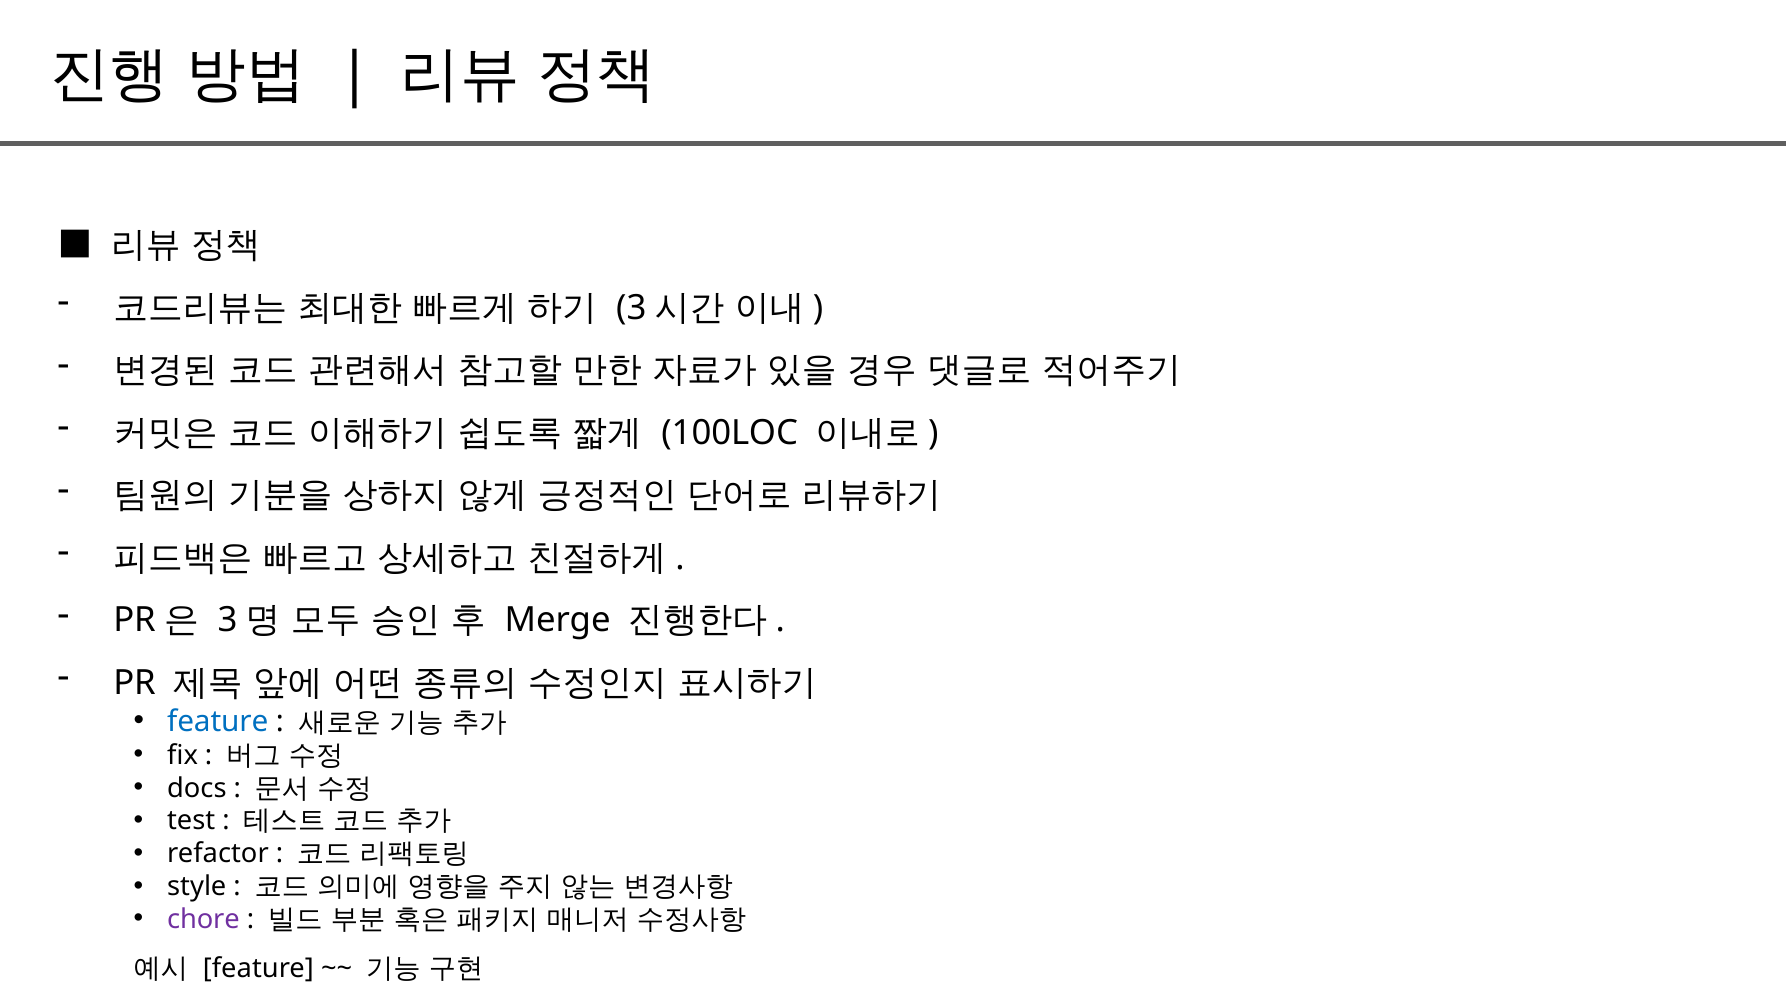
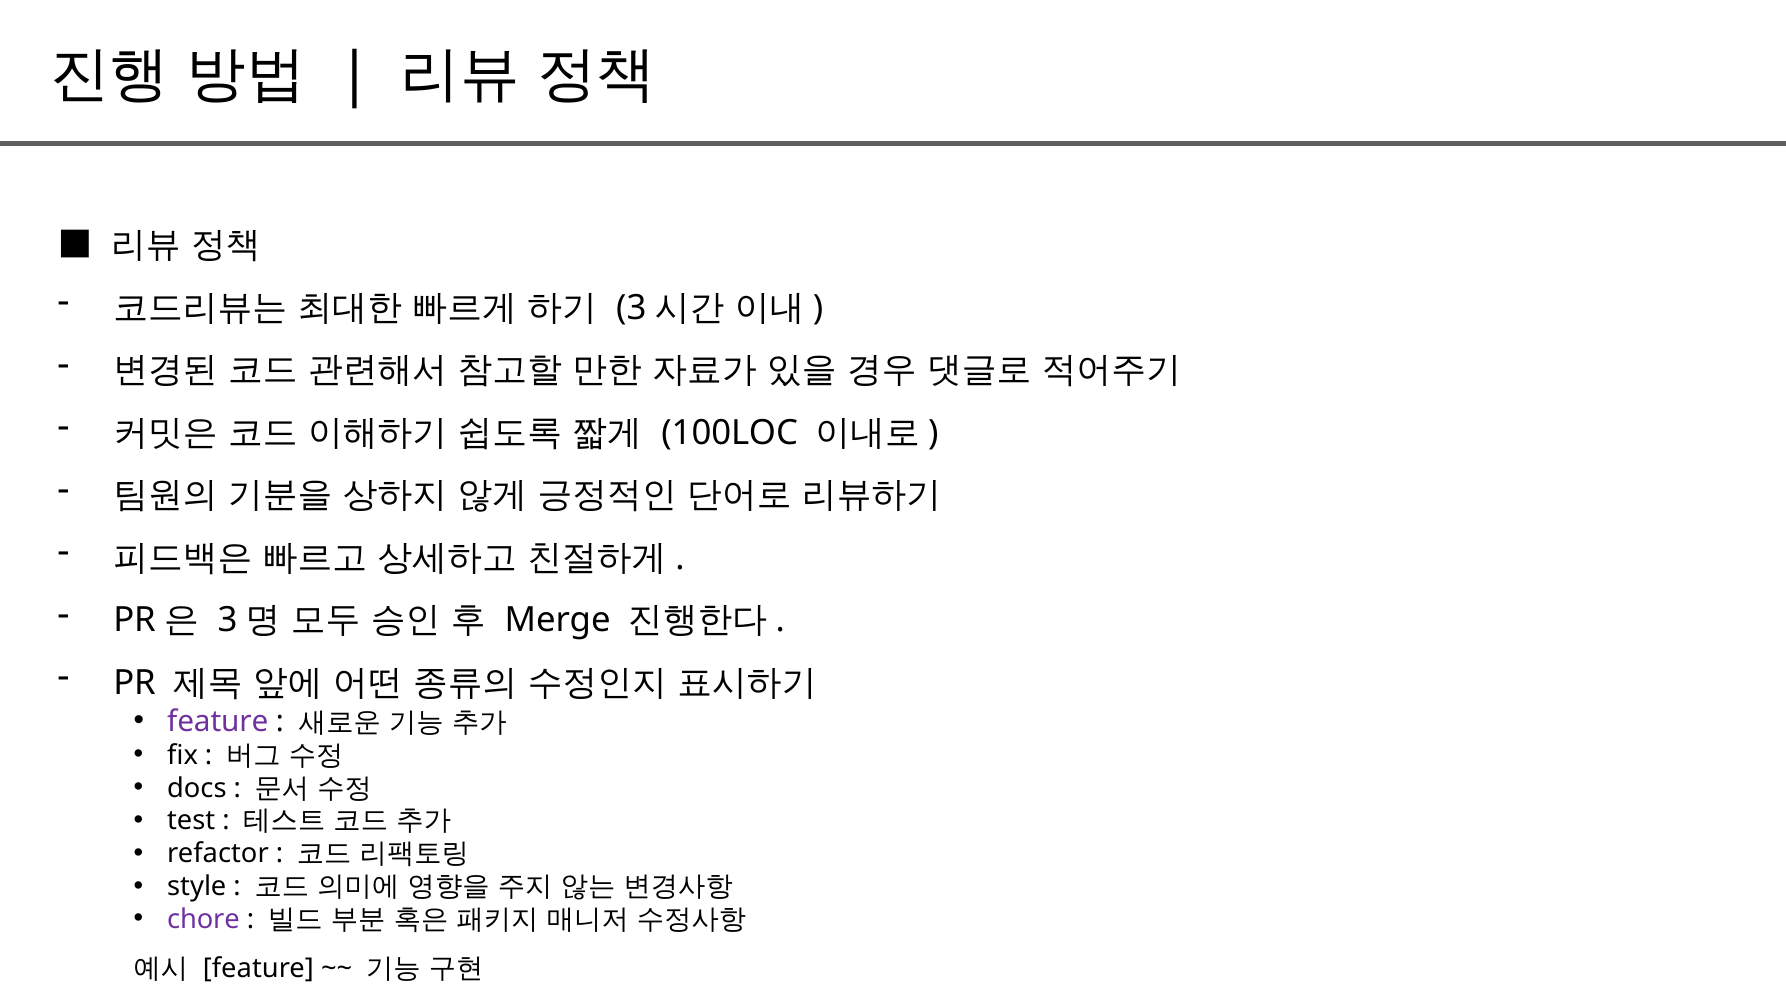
feature colour: blue -> purple (218, 721)
